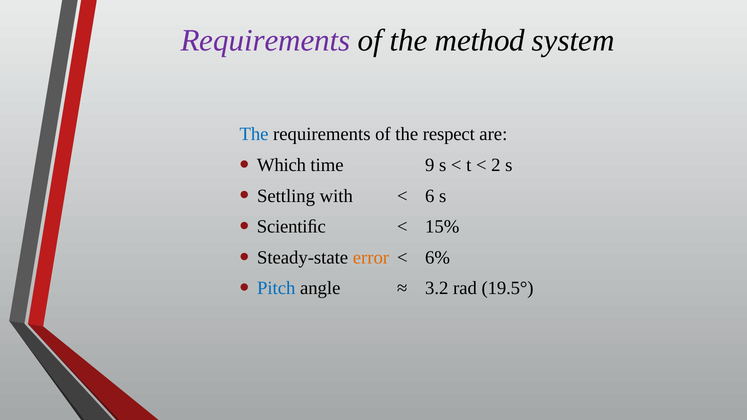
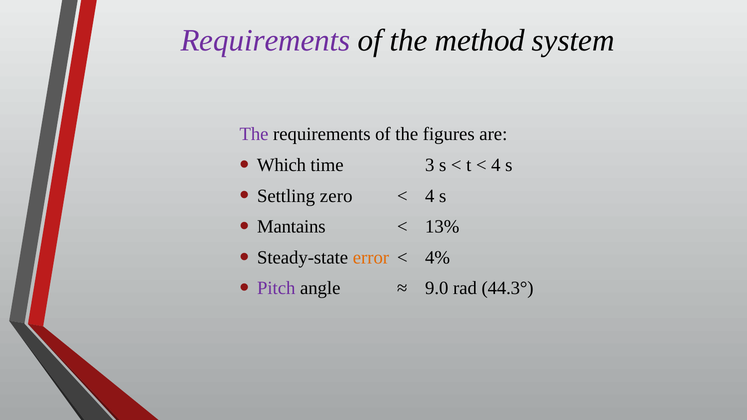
The colour: blue -> purple (254, 134)
respect: respect -> figures (449, 134)
9: 9 -> 3 (430, 165)
2: 2 -> 4 (496, 165)
with: with -> zero (336, 196)
6: 6 -> 4 (430, 196)
Scientiﬁc: Scientiﬁc -> Mantains (291, 227)
15%: 15% -> 13% (442, 227)
6%: 6% -> 4% (438, 258)
Pitch colour: blue -> purple (276, 288)
3.2: 3.2 -> 9.0 (437, 288)
19.5°: 19.5° -> 44.3° (508, 288)
